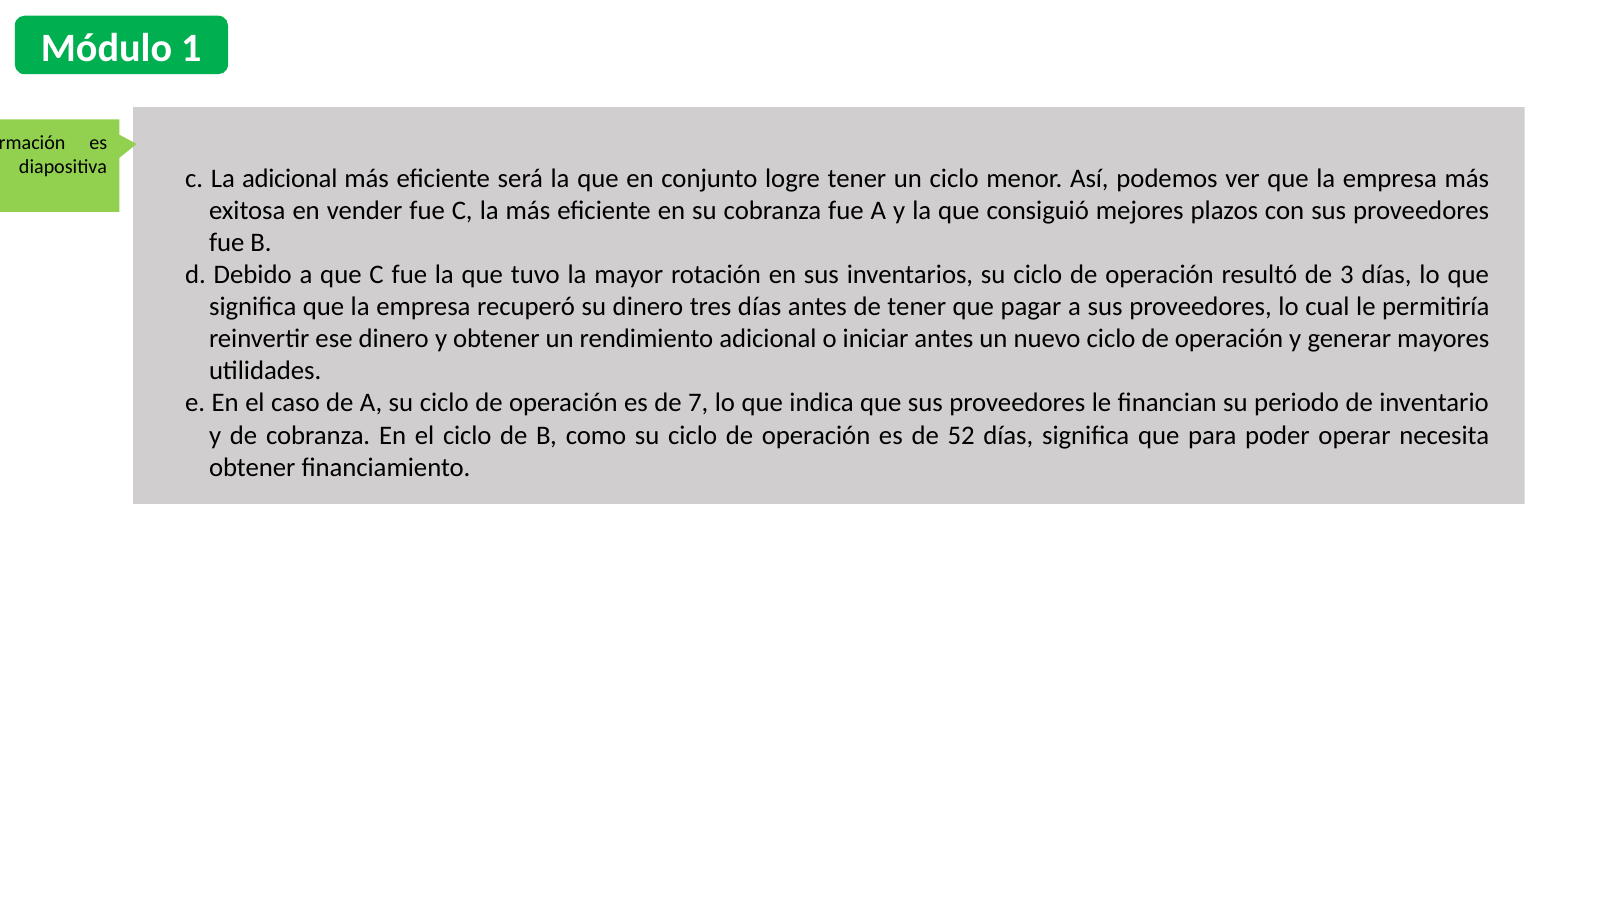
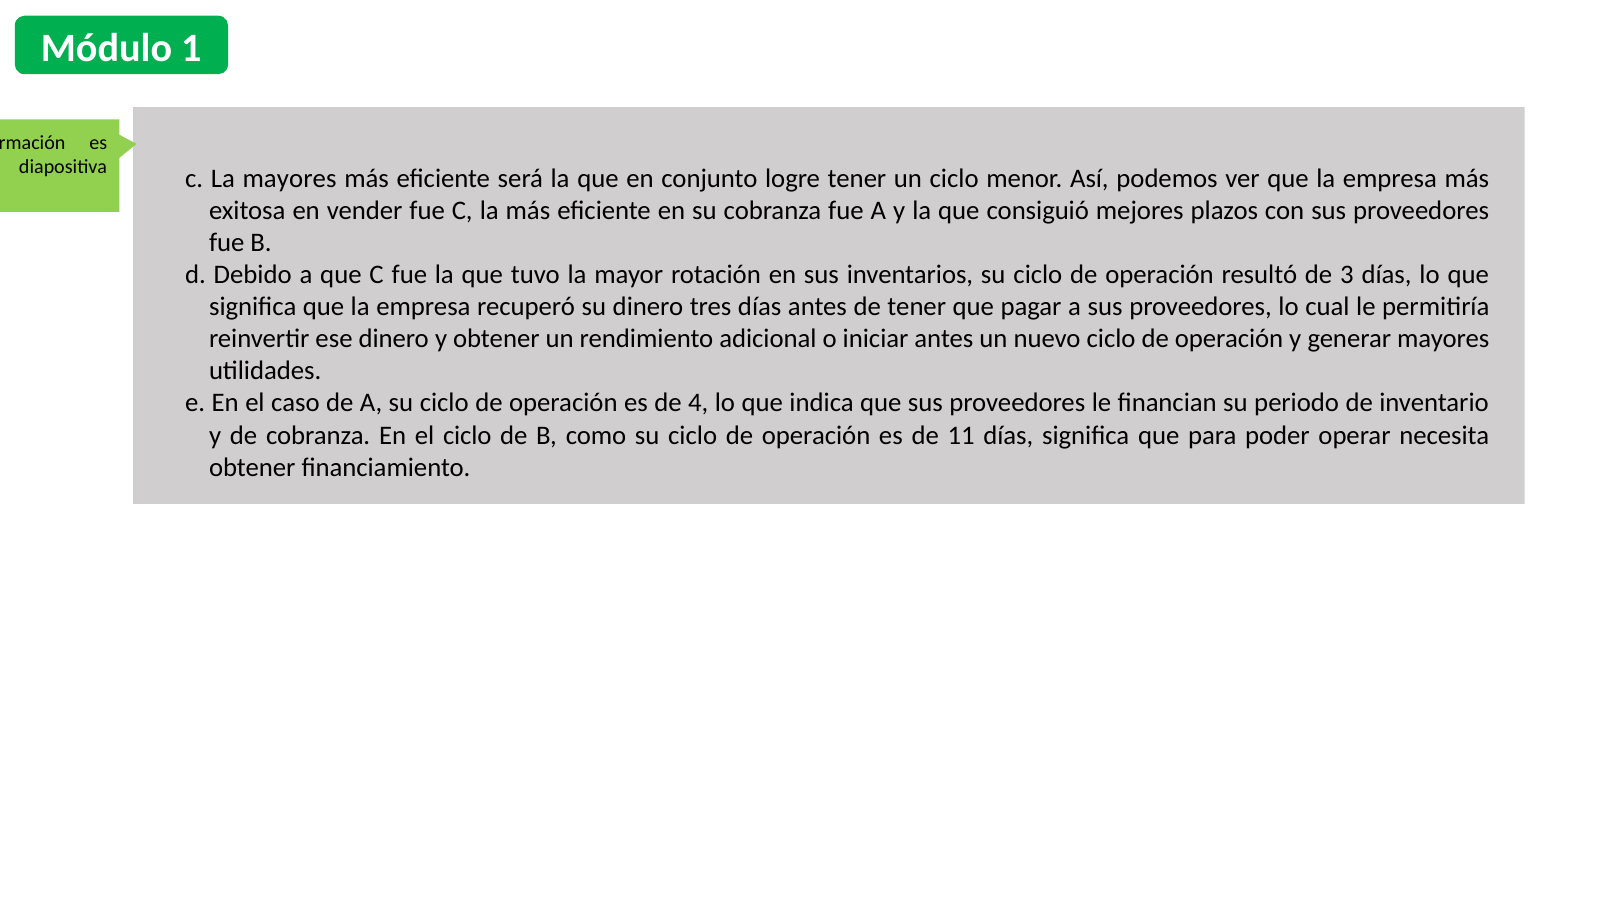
La adicional: adicional -> mayores (290, 178)
7: 7 -> 4 (698, 403)
52: 52 -> 11 (961, 435)
